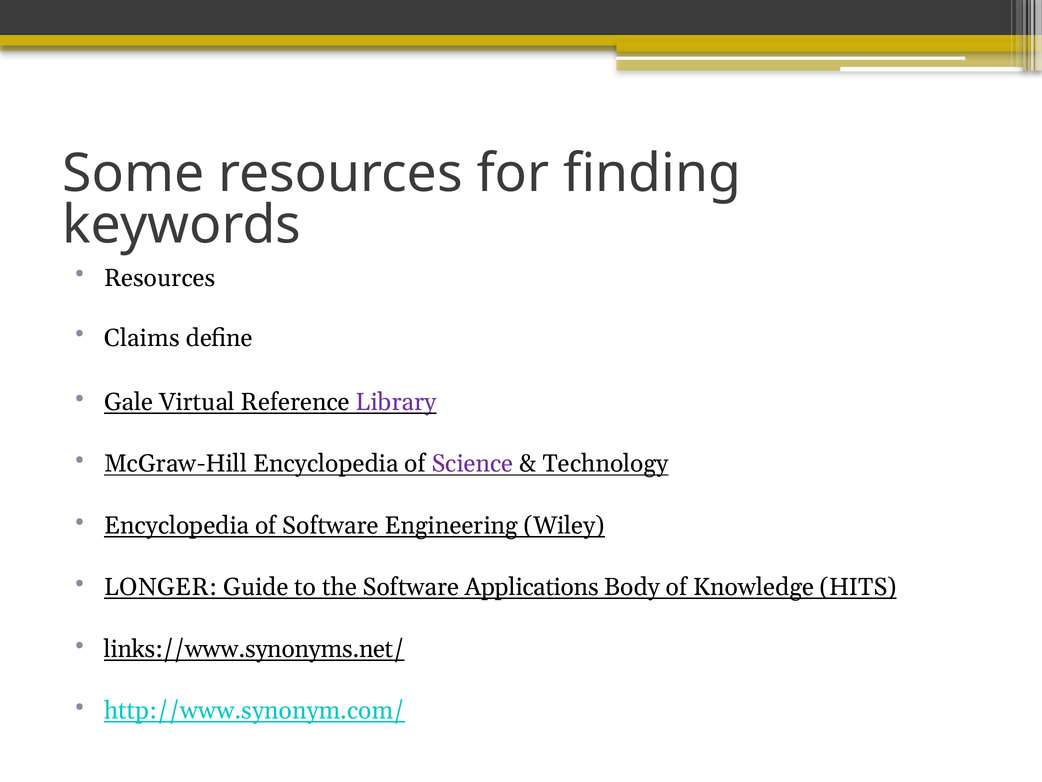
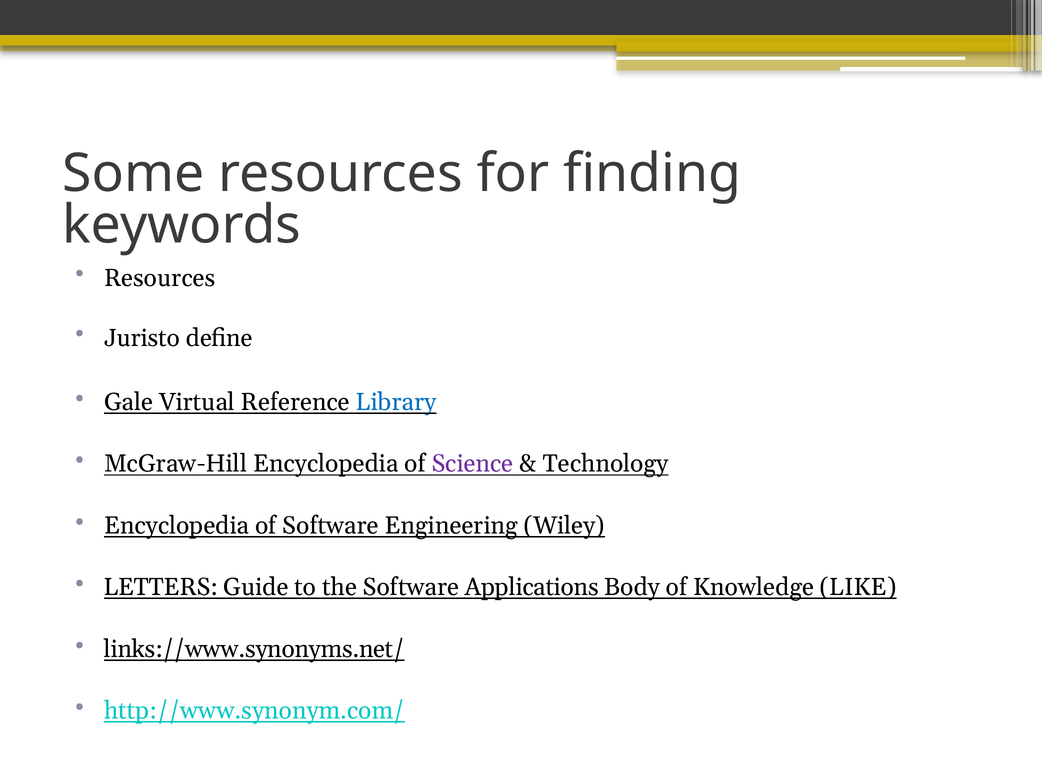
Claims: Claims -> Juristo (142, 338)
Library colour: purple -> blue (396, 402)
LONGER: LONGER -> LETTERS (161, 587)
HITS: HITS -> LIKE (858, 587)
